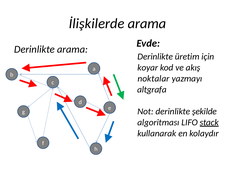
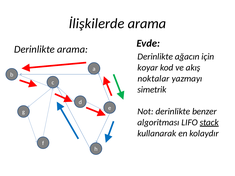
üretim: üretim -> ağacın (187, 57)
altgrafa: altgrafa -> simetrik (152, 90)
şekilde: şekilde -> benzer (204, 112)
